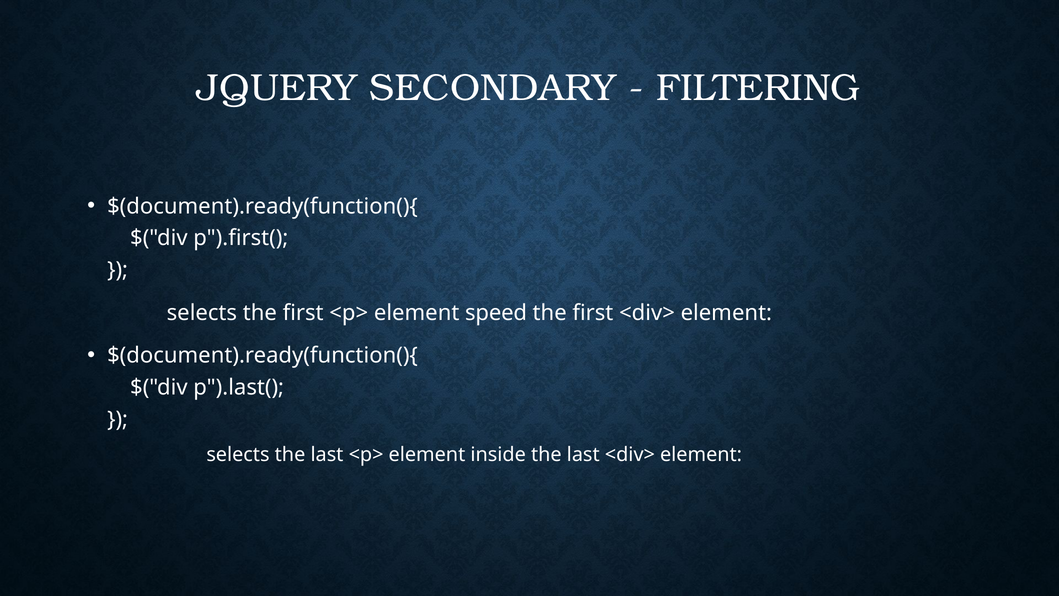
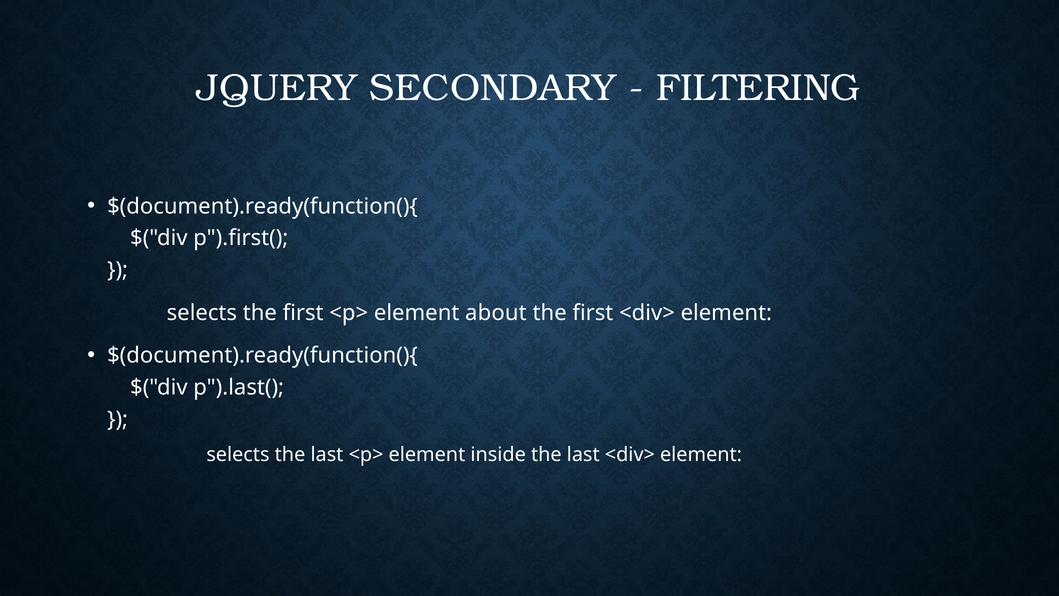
speed: speed -> about (496, 313)
